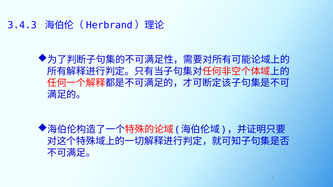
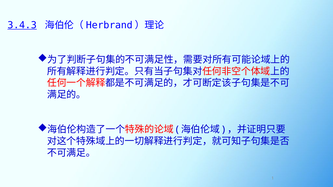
3.4.3 underline: none -> present (22, 25)
